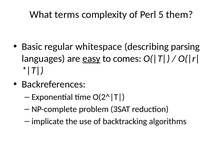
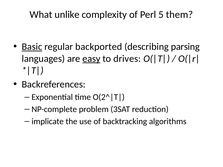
terms: terms -> unlike (67, 15)
Basic underline: none -> present (32, 47)
whitespace: whitespace -> backported (99, 47)
comes: comes -> drives (127, 59)
